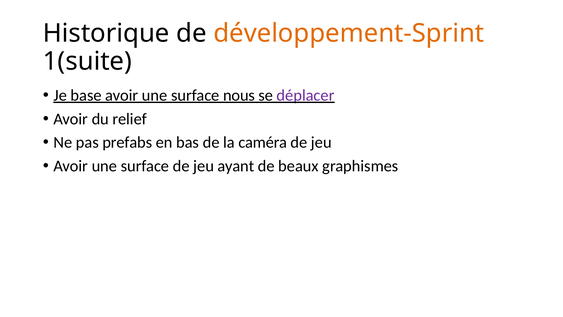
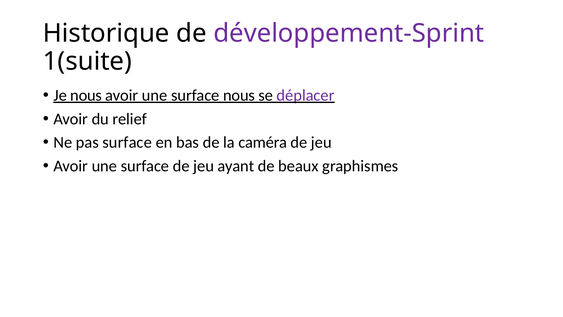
développement-Sprint colour: orange -> purple (349, 33)
Je base: base -> nous (86, 95)
pas prefabs: prefabs -> surface (127, 142)
